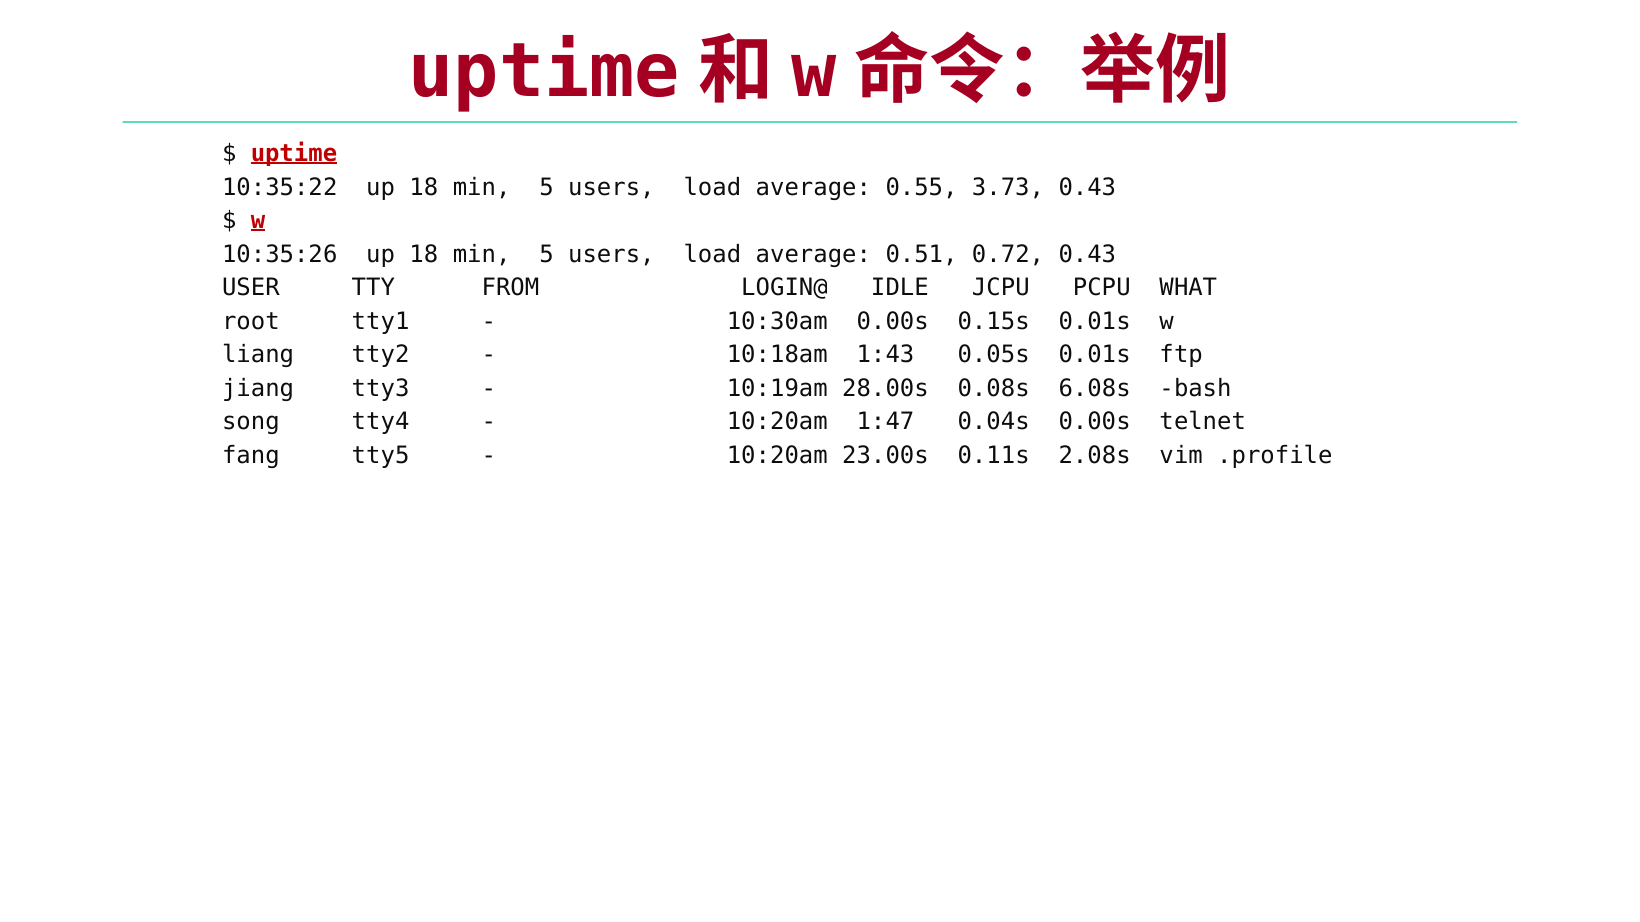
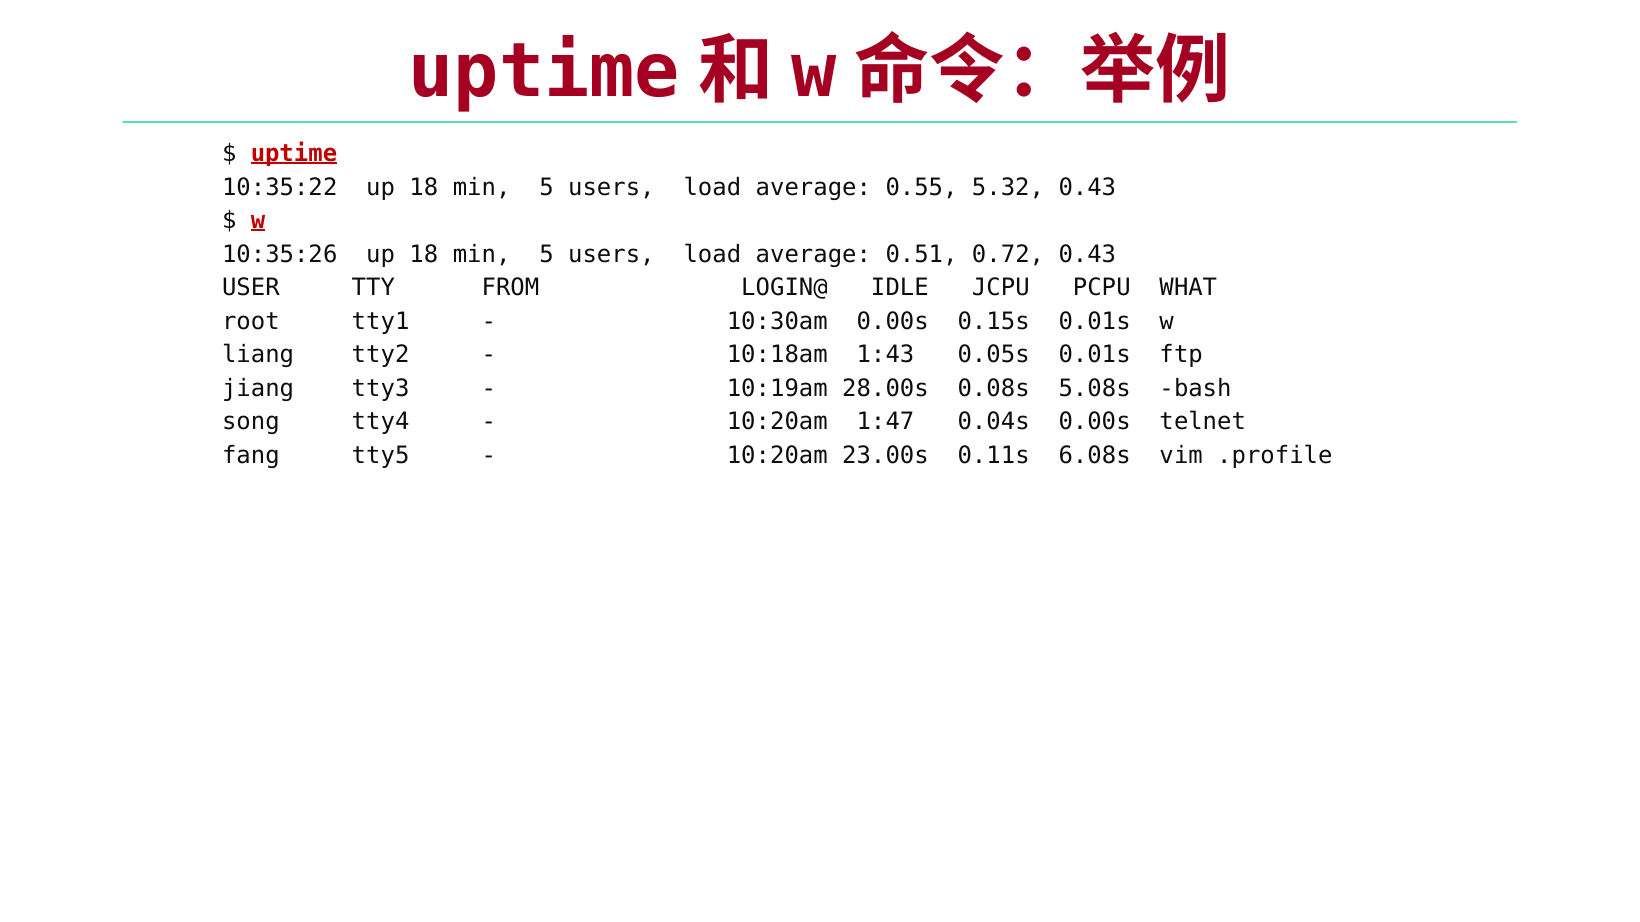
3.73: 3.73 -> 5.32 (1008, 188)
6.08s: 6.08s -> 5.08s (1095, 389)
2.08s: 2.08s -> 6.08s (1095, 456)
